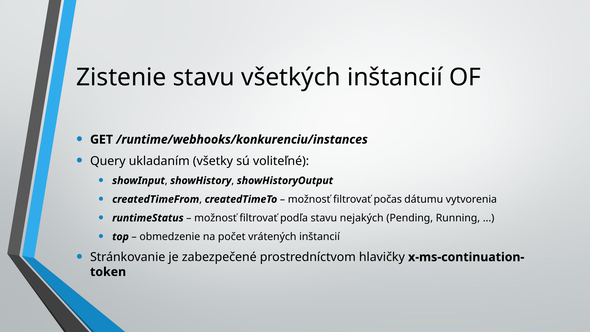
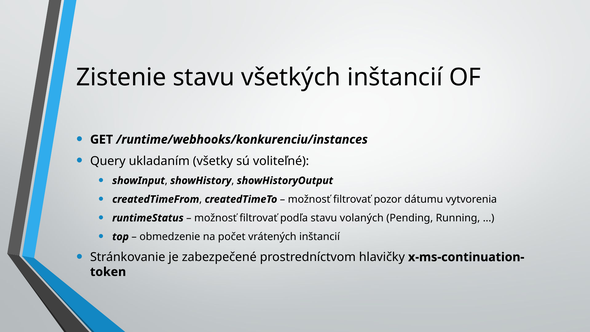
počas: počas -> pozor (388, 199)
nejakých: nejakých -> volaných (362, 218)
